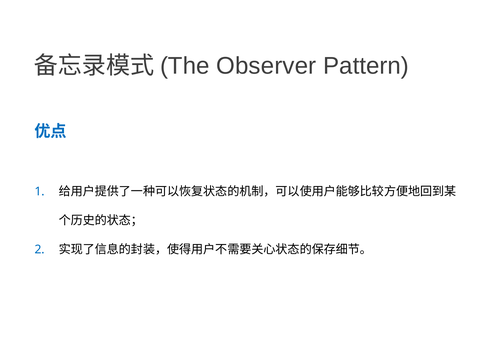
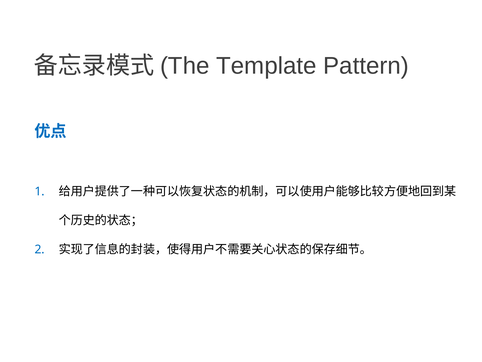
Observer: Observer -> Template (266, 66)
